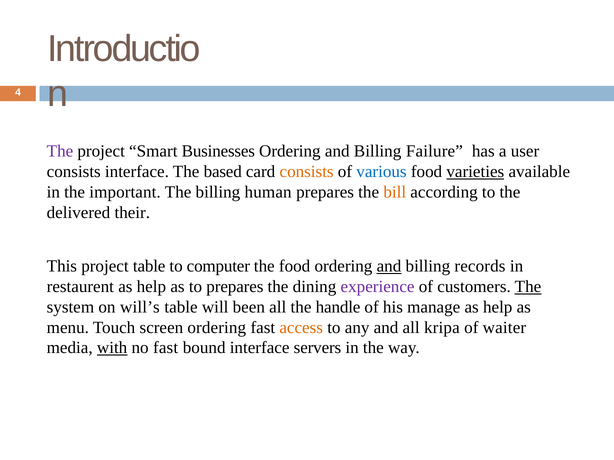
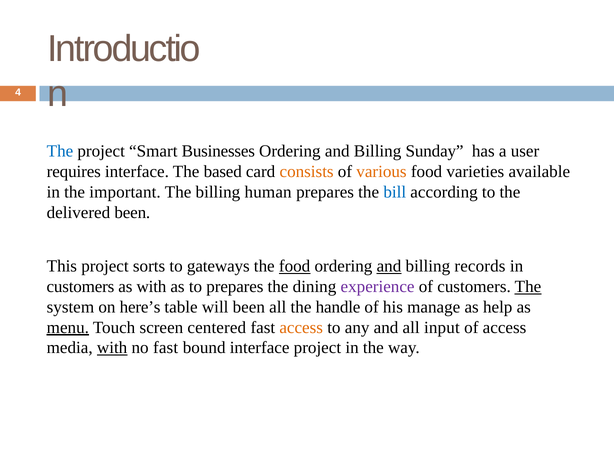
The colour: purple -> blue (60, 151)
Failure: Failure -> Sunday (435, 151)
consists: consists -> requires (74, 172)
various colour: blue -> orange (381, 172)
varieties underline: present -> none (475, 172)
bill colour: orange -> blue (395, 192)
delivered their: their -> been (132, 213)
project table: table -> sorts (149, 266)
computer: computer -> gateways (218, 266)
food underline: none -> present (295, 266)
restaurent: restaurent -> customers (80, 287)
help: help -> with (151, 287)
will’s: will’s -> here’s (140, 307)
menu underline: none -> present (68, 328)
screen ordering: ordering -> centered (217, 328)
kripa: kripa -> input (442, 328)
of waiter: waiter -> access (505, 328)
interface servers: servers -> project (317, 348)
